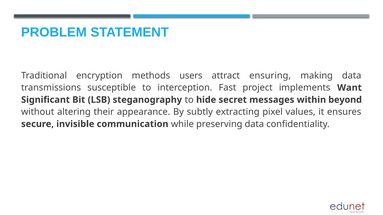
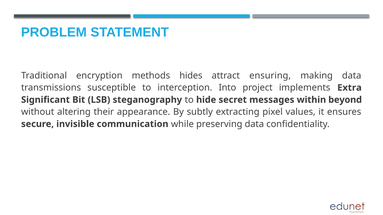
users: users -> hides (191, 76)
Fast: Fast -> Into (227, 88)
Want: Want -> Extra (349, 88)
